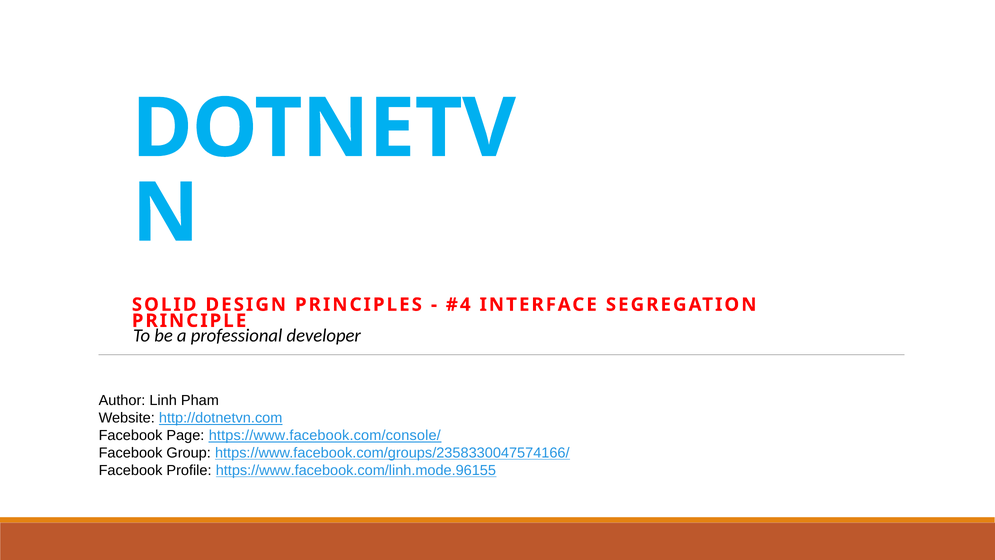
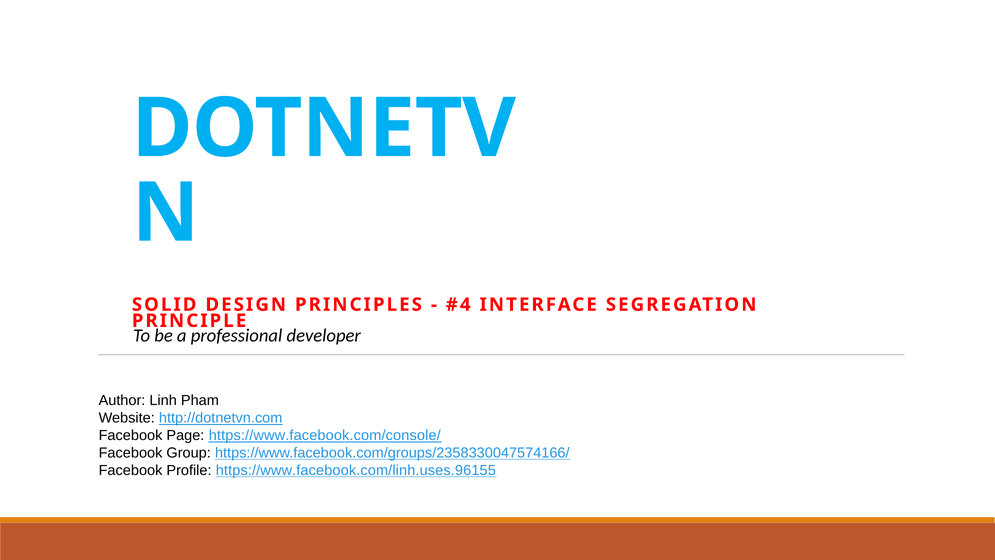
https://www.facebook.com/linh.mode.96155: https://www.facebook.com/linh.mode.96155 -> https://www.facebook.com/linh.uses.96155 (356, 470)
